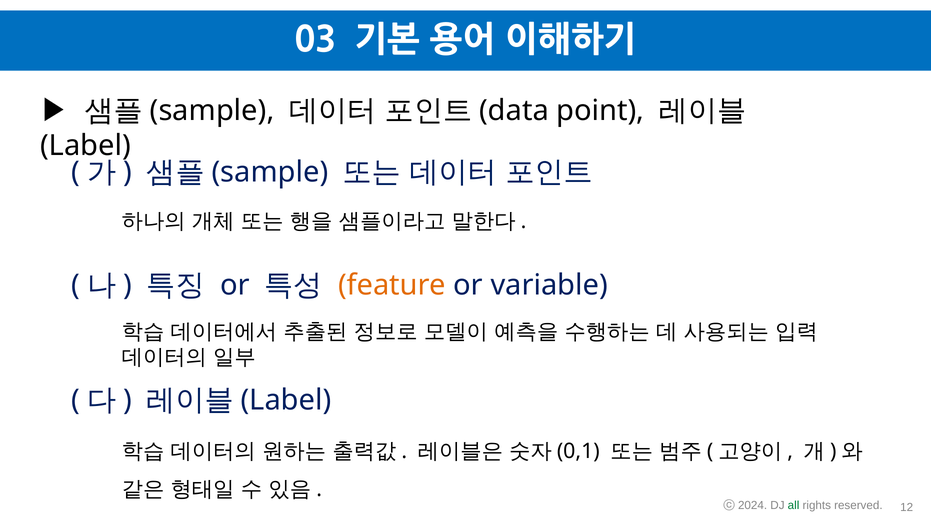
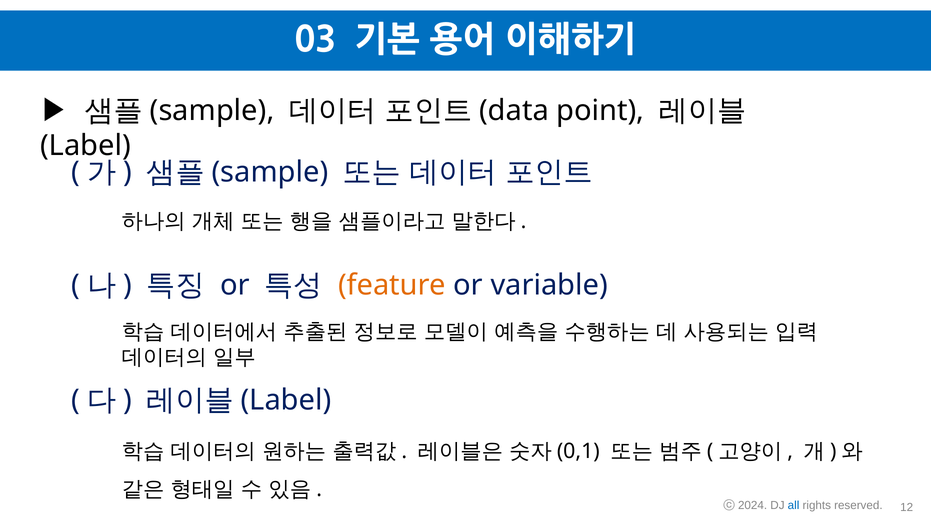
all colour: green -> blue (794, 505)
